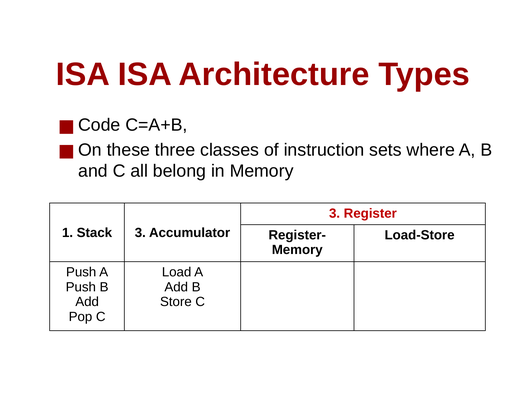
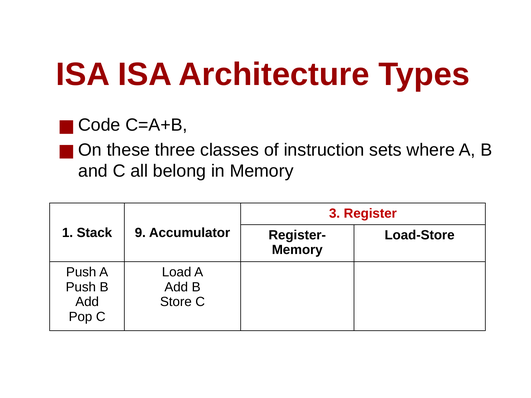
Stack 3: 3 -> 9 (140, 233)
